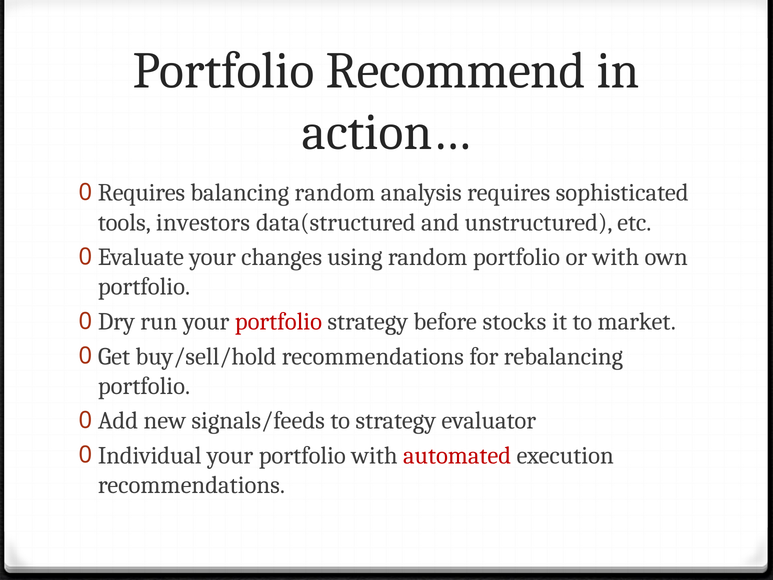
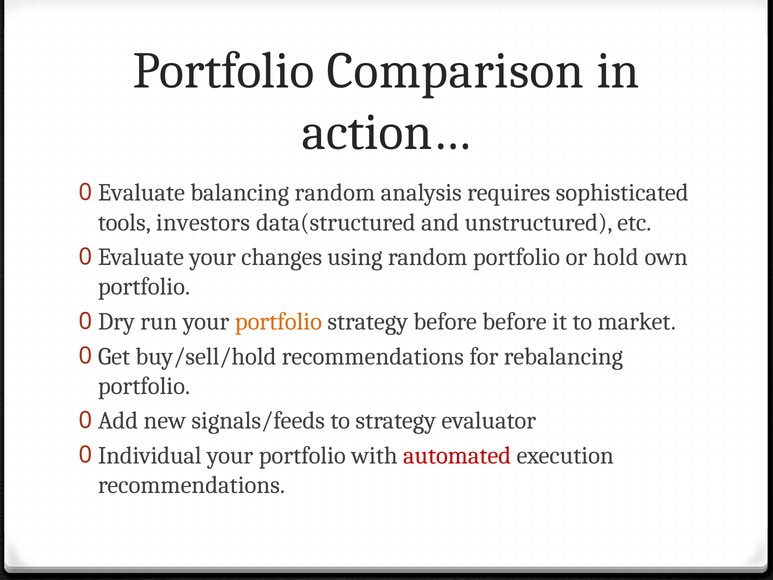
Recommend: Recommend -> Comparison (455, 71)
Requires: Requires -> Evaluate (141, 193)
or with: with -> hold (616, 257)
portfolio colour: red -> orange (278, 321)
before stocks: stocks -> before (514, 321)
